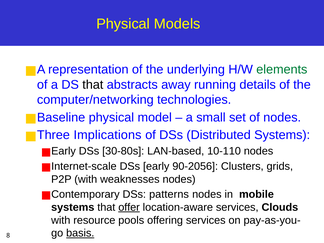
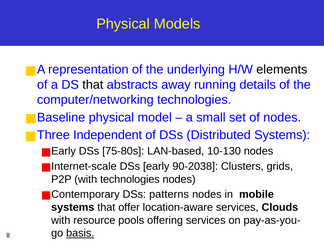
elements colour: green -> black (282, 69)
Implications: Implications -> Independent (108, 135)
30-80s: 30-80s -> 75-80s (123, 151)
10-110: 10-110 -> 10-130 (224, 151)
90-2056: 90-2056 -> 90-2038 (195, 166)
with weaknesses: weaknesses -> technologies (130, 179)
offer underline: present -> none (129, 207)
